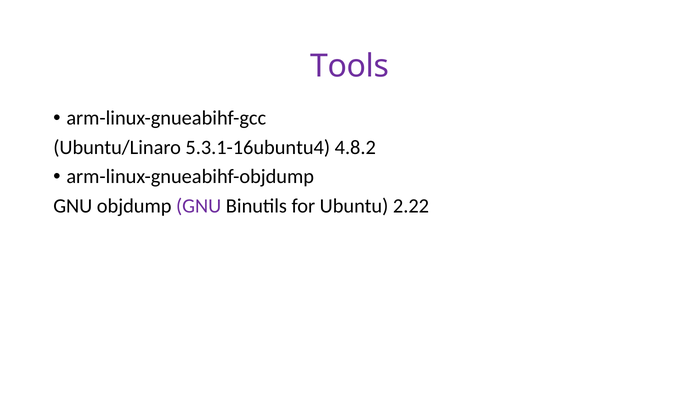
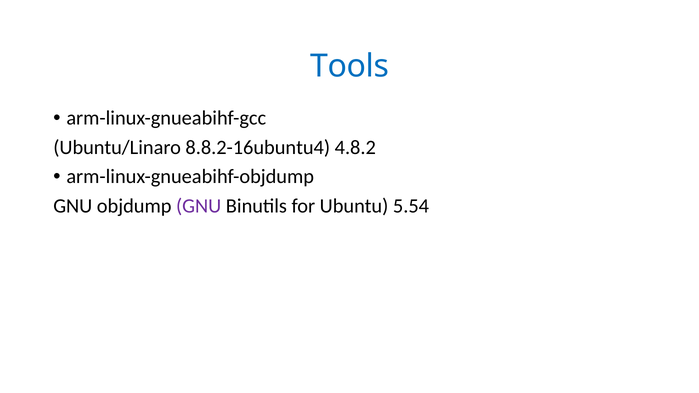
Tools colour: purple -> blue (350, 66)
5.3.1-16ubuntu4: 5.3.1-16ubuntu4 -> 8.8.2-16ubuntu4 (258, 147)
2.22: 2.22 -> 5.54 (411, 206)
